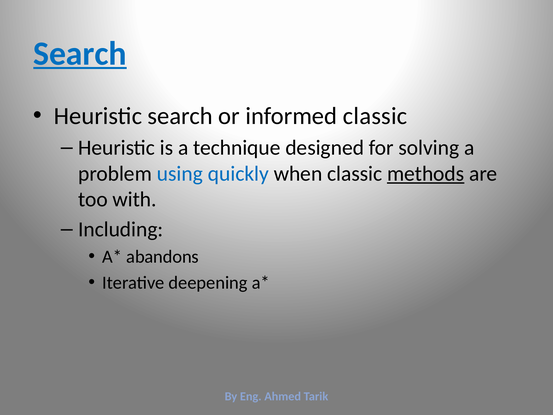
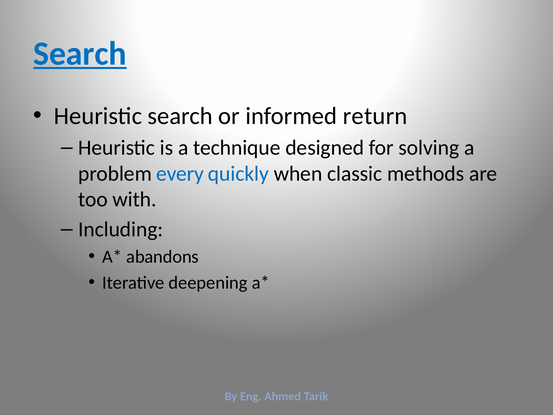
informed classic: classic -> return (375, 116)
using: using -> every (180, 173)
methods underline: present -> none (426, 173)
